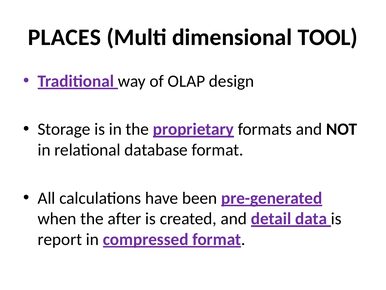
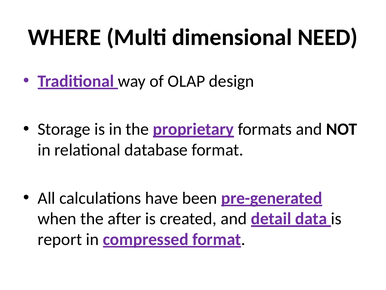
PLACES: PLACES -> WHERE (65, 37)
TOOL: TOOL -> NEED (328, 37)
